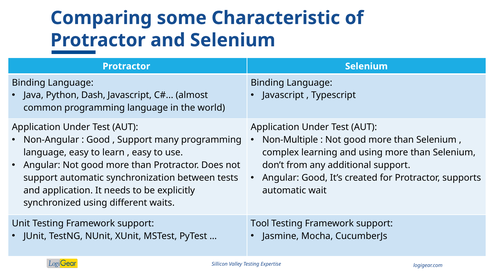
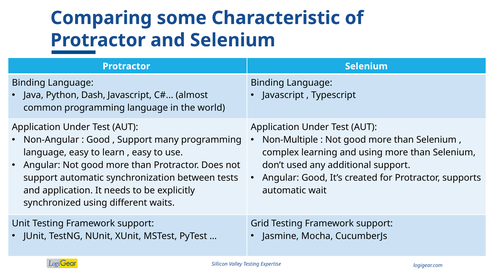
from: from -> used (297, 165)
Tool: Tool -> Grid (260, 223)
